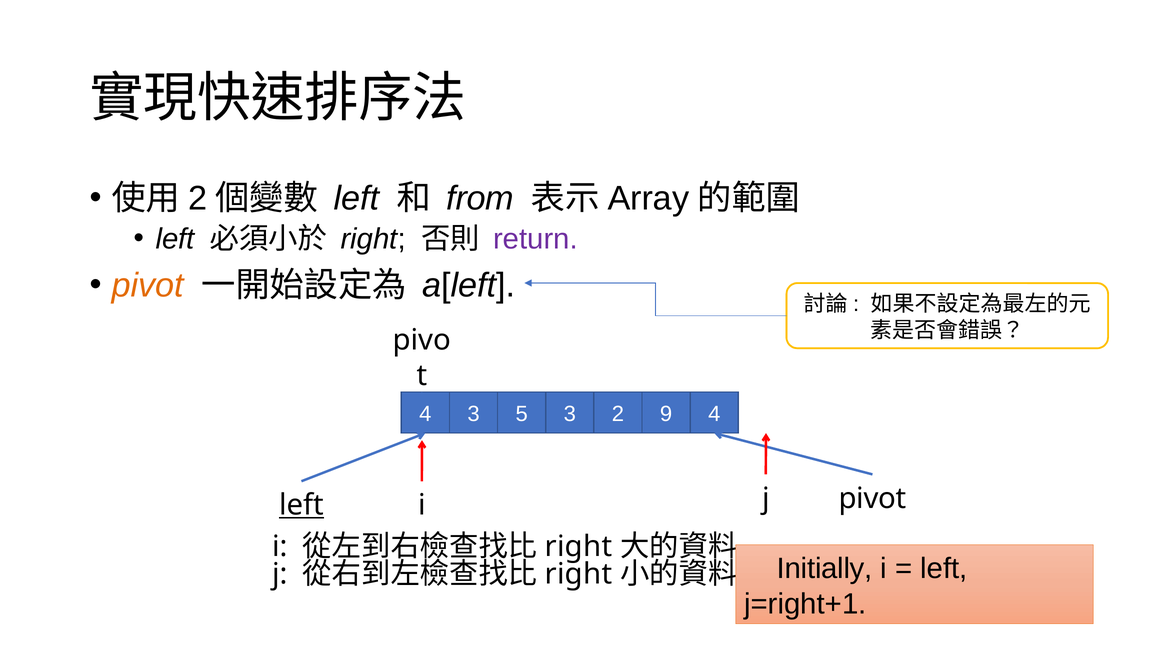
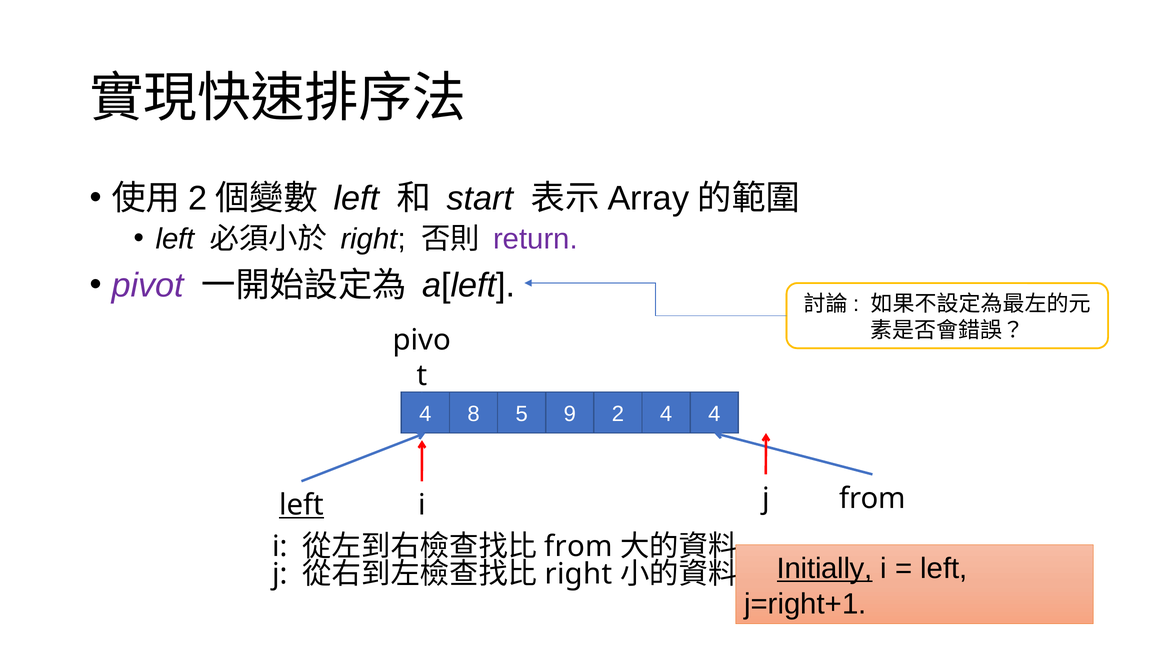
from: from -> start (480, 198)
pivot colour: orange -> purple (148, 285)
4 3: 3 -> 8 (474, 414)
5 3: 3 -> 9 (570, 414)
2 9: 9 -> 4 (666, 414)
pivot: pivot -> from (873, 499)
right: right -> from (579, 547)
Initially underline: none -> present (825, 569)
